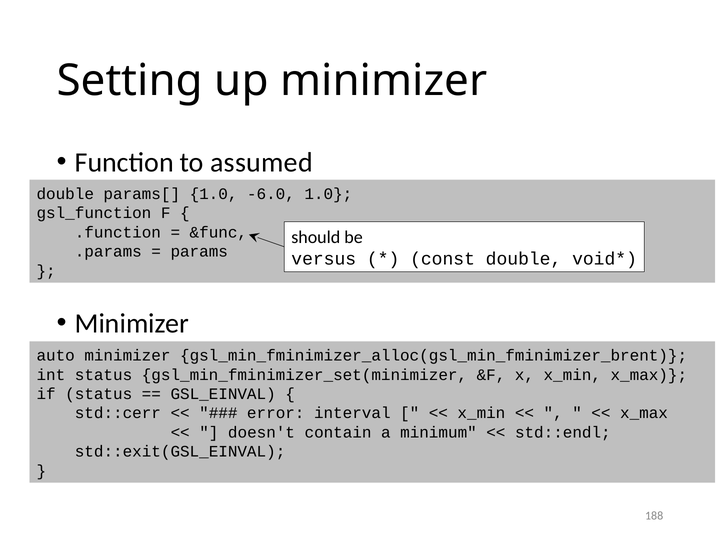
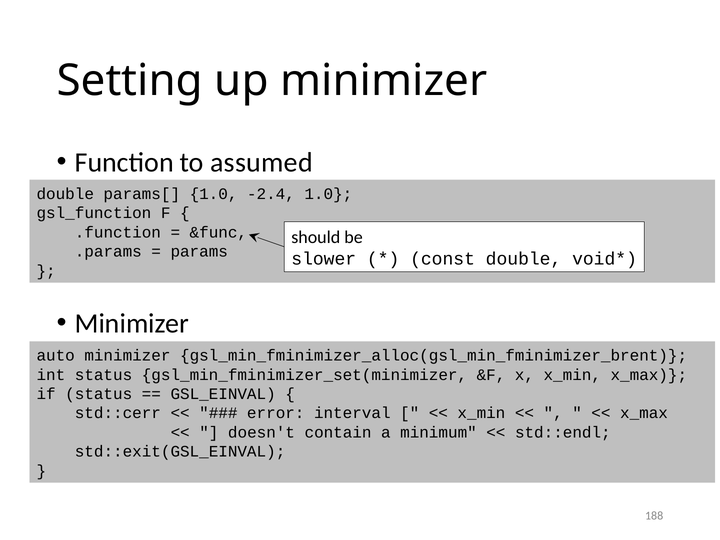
-6.0: -6.0 -> -2.4 (271, 194)
versus: versus -> slower (324, 259)
